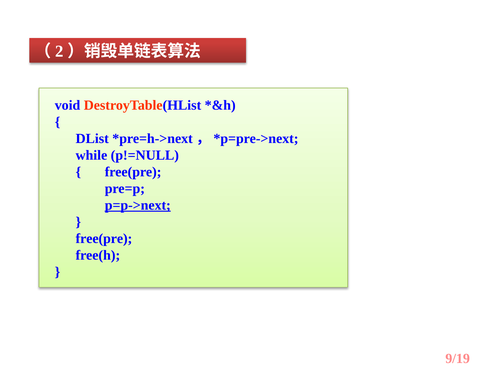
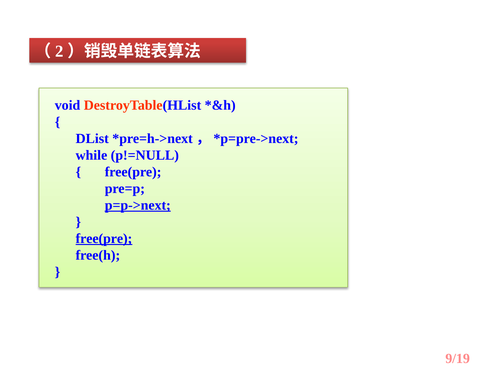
free(pre underline: none -> present (104, 239)
